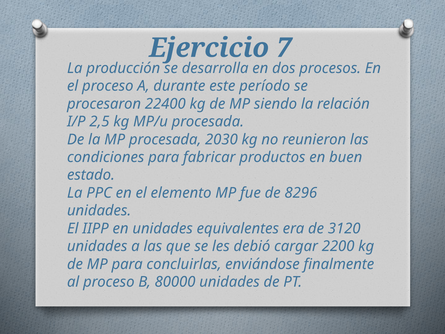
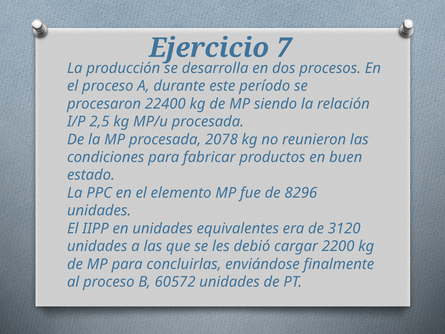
2030: 2030 -> 2078 (221, 139)
80000: 80000 -> 60572 (175, 282)
